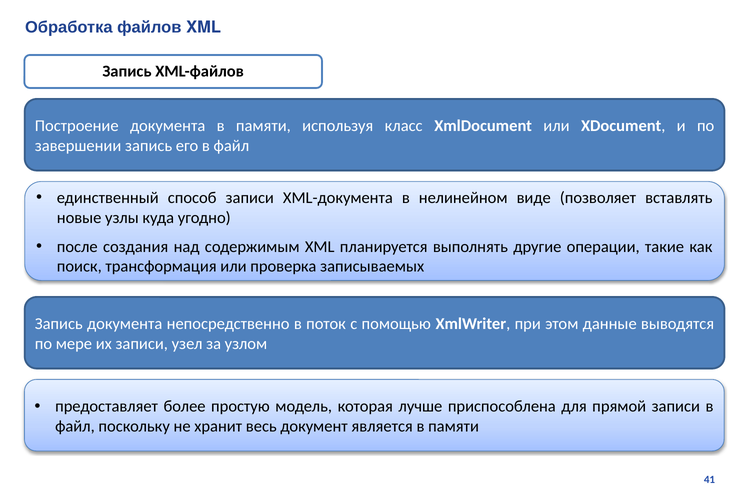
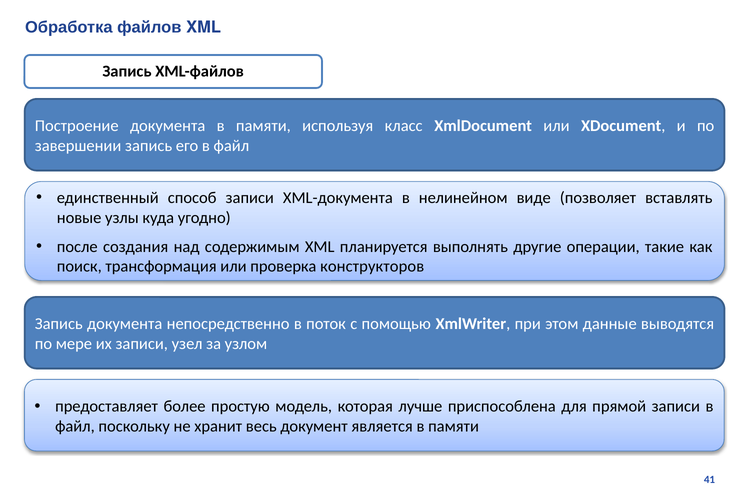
записываемых: записываемых -> конструкторов (372, 267)
